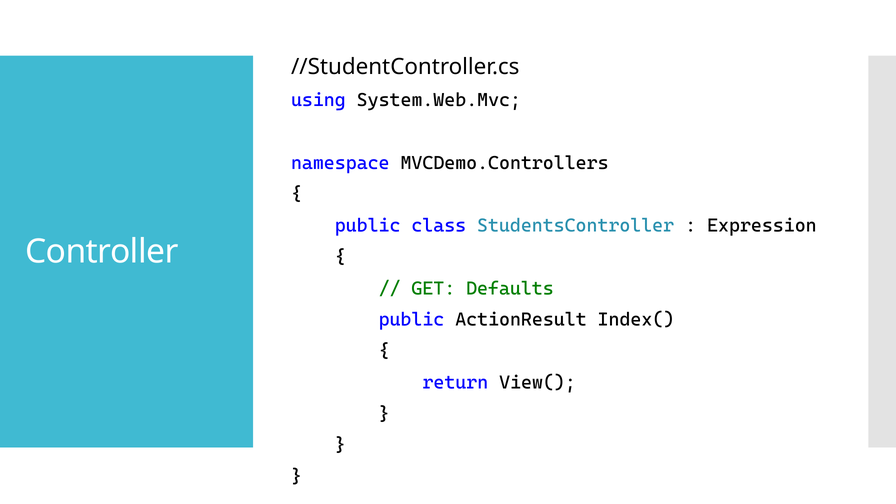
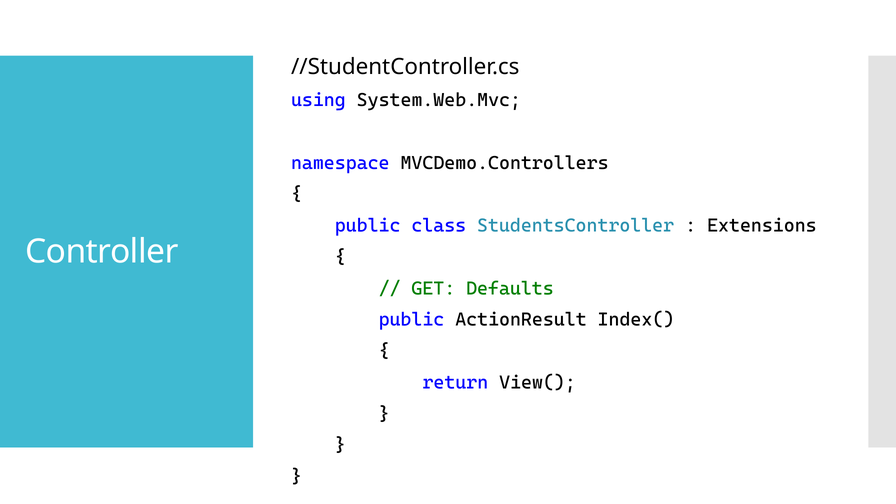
Expression: Expression -> Extensions (762, 226)
